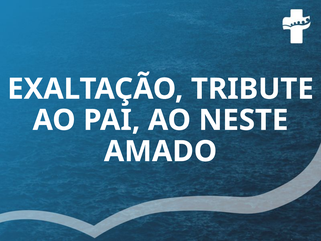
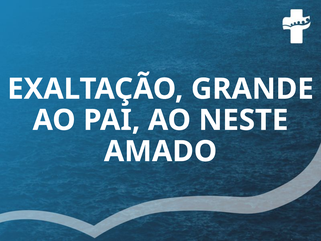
TRIBUTE: TRIBUTE -> GRANDE (252, 89)
